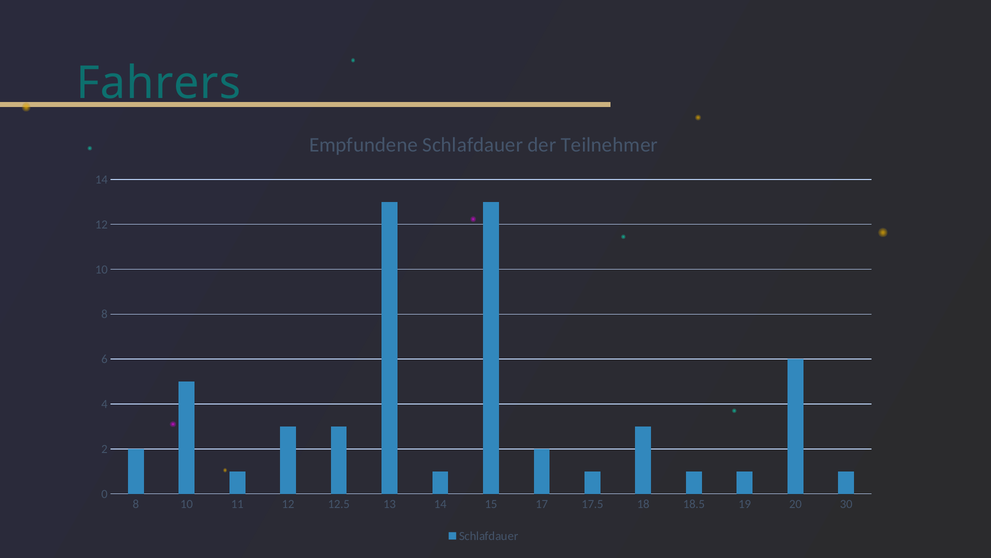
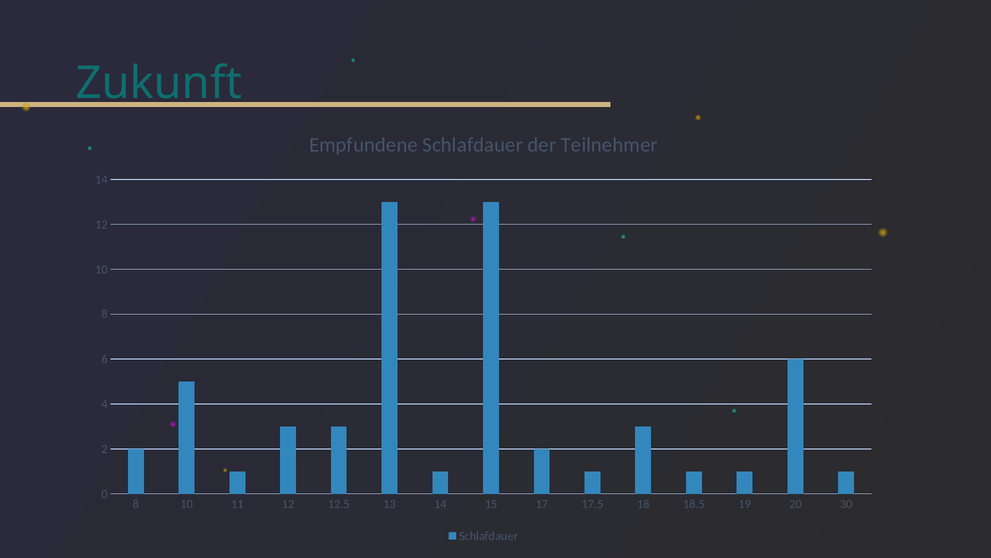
Fahrers: Fahrers -> Zukunft (159, 83)
